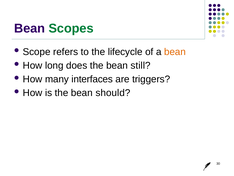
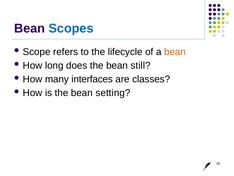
Scopes colour: green -> blue (71, 28)
triggers: triggers -> classes (151, 79)
should: should -> setting (113, 93)
